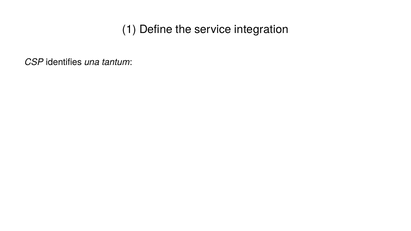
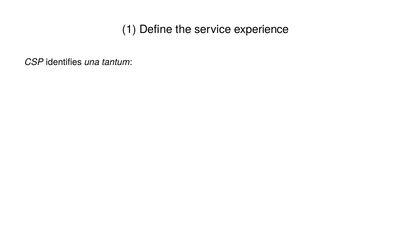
integration: integration -> experience (261, 29)
